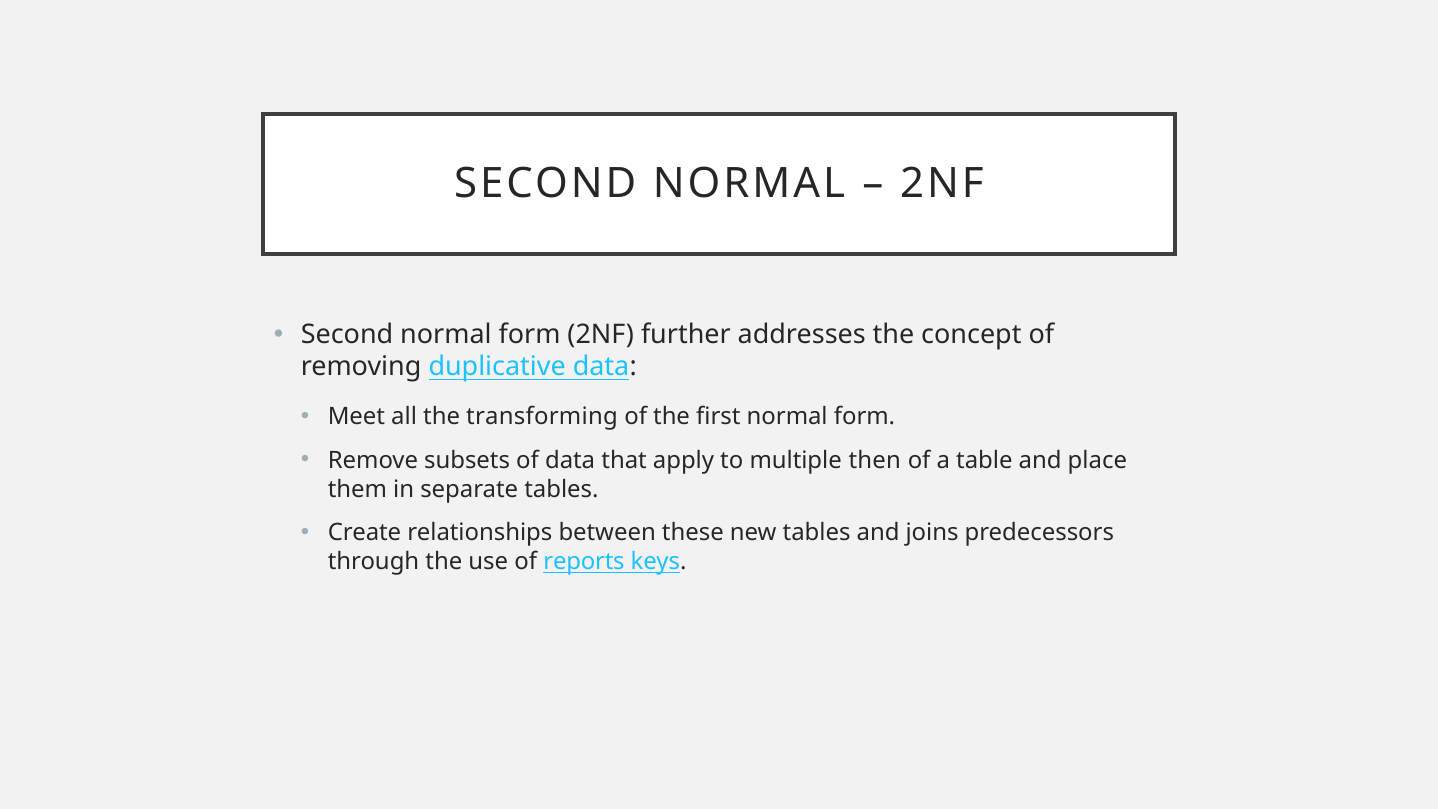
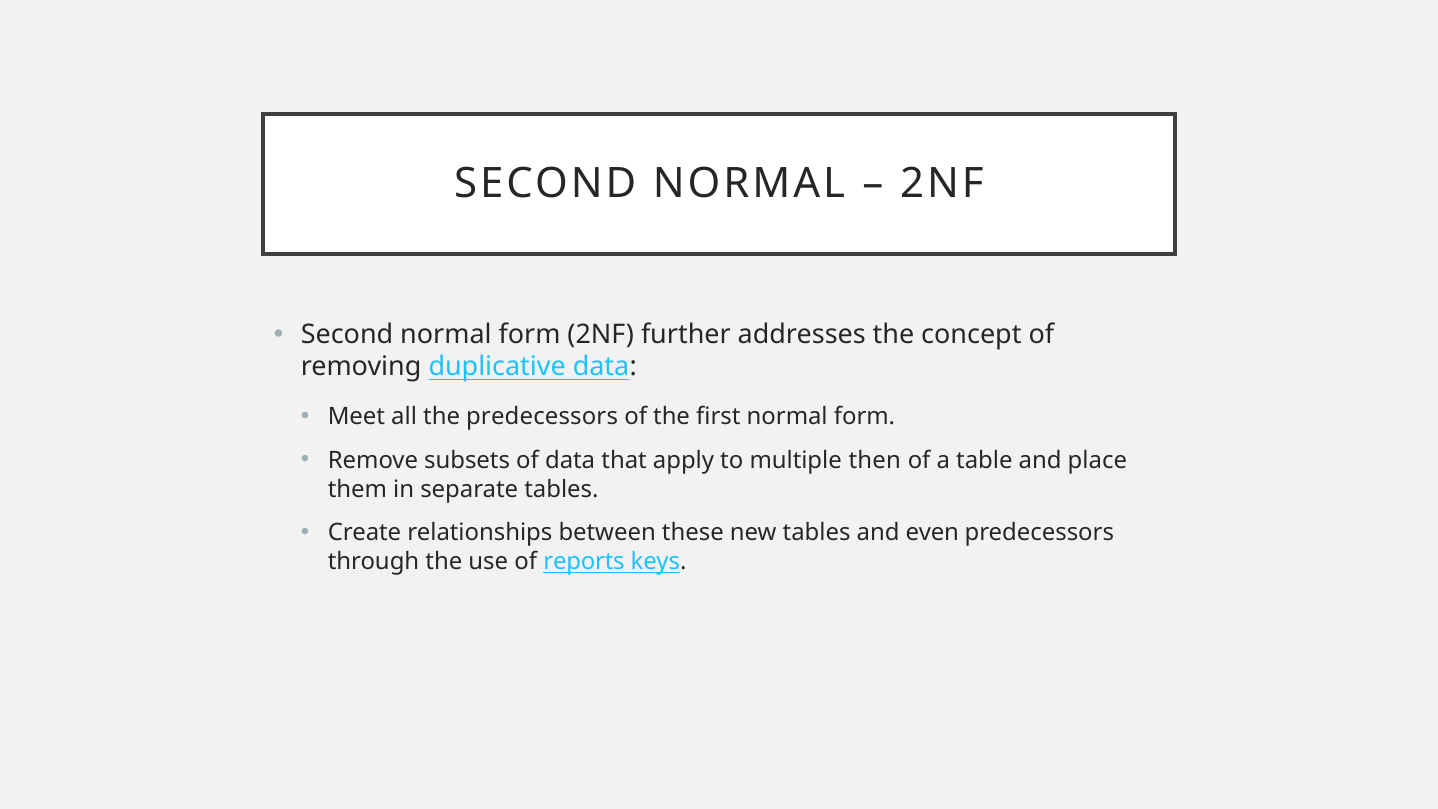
the transforming: transforming -> predecessors (542, 417)
joins: joins -> even (932, 533)
